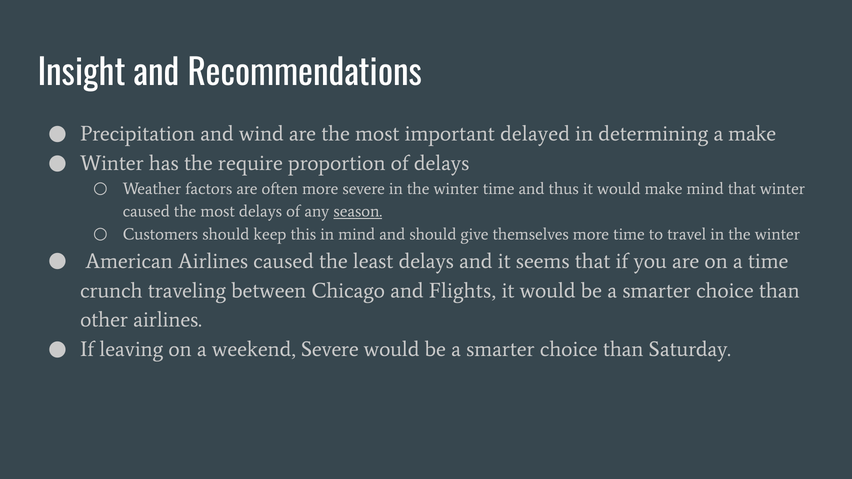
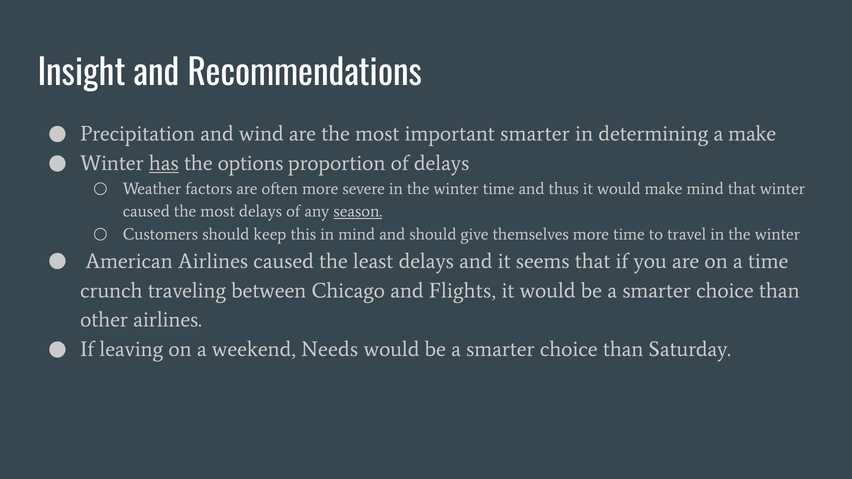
important delayed: delayed -> smarter (535, 134)
has underline: none -> present (164, 163)
require: require -> options (251, 163)
weekend Severe: Severe -> Needs (330, 349)
